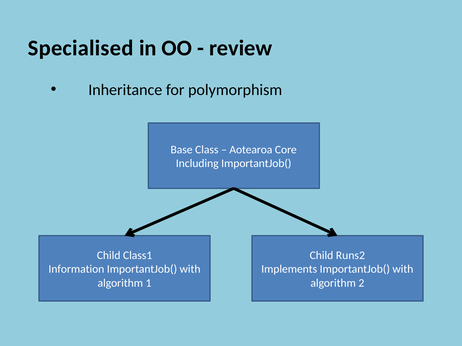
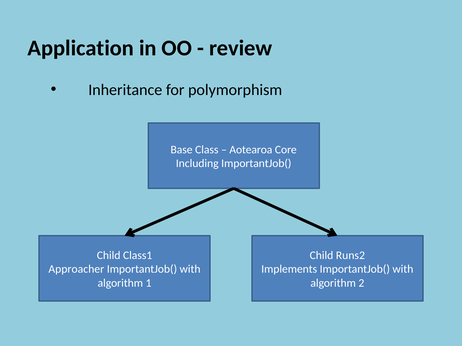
Specialised: Specialised -> Application (81, 48)
Information: Information -> Approacher (76, 270)
